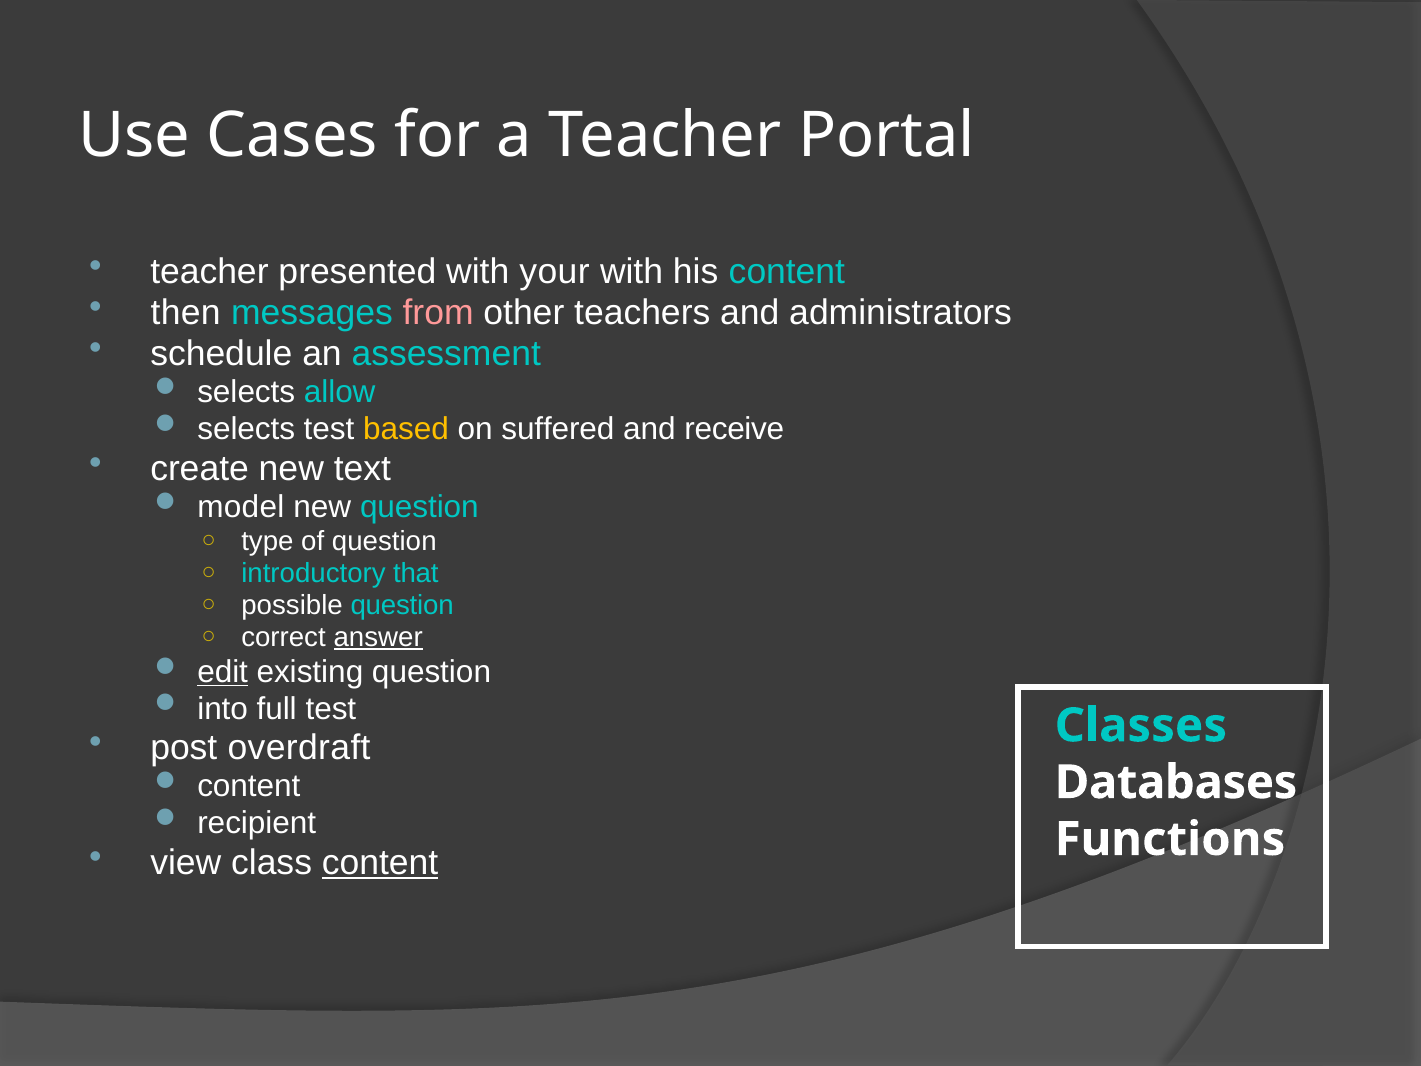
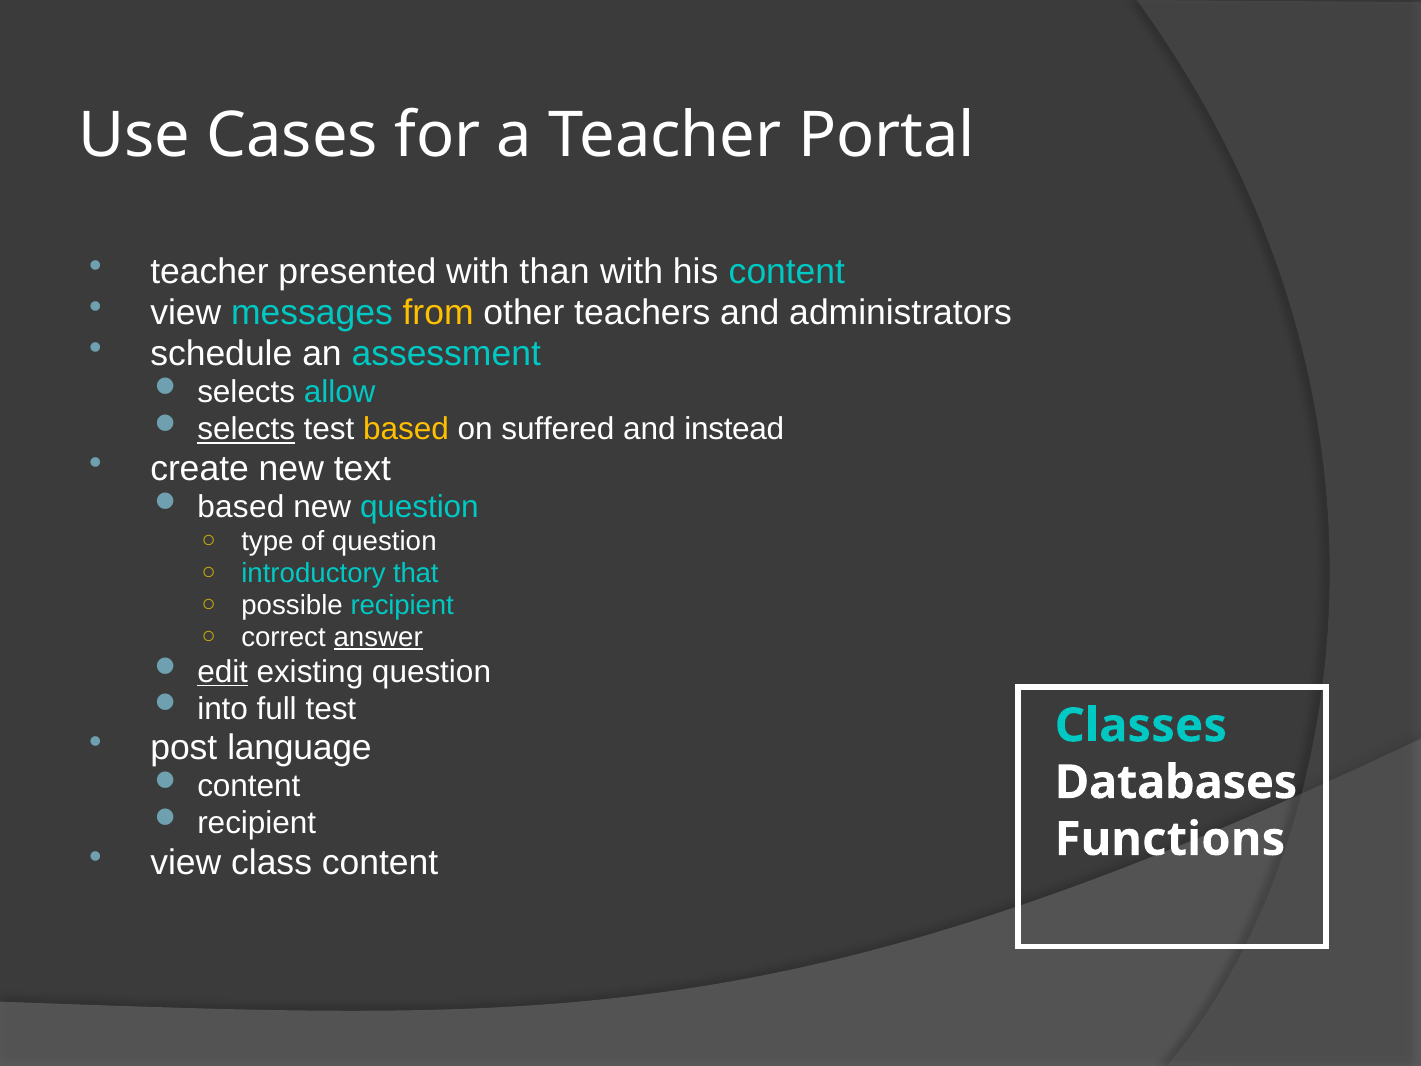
your: your -> than (555, 271)
then: then -> view (186, 312)
from colour: pink -> yellow (438, 312)
selects underline: none -> present (246, 429)
receive: receive -> instead (734, 429)
model: model -> based (241, 507)
possible question: question -> recipient (402, 605)
overdraft: overdraft -> language (299, 748)
content underline: present -> none (380, 862)
